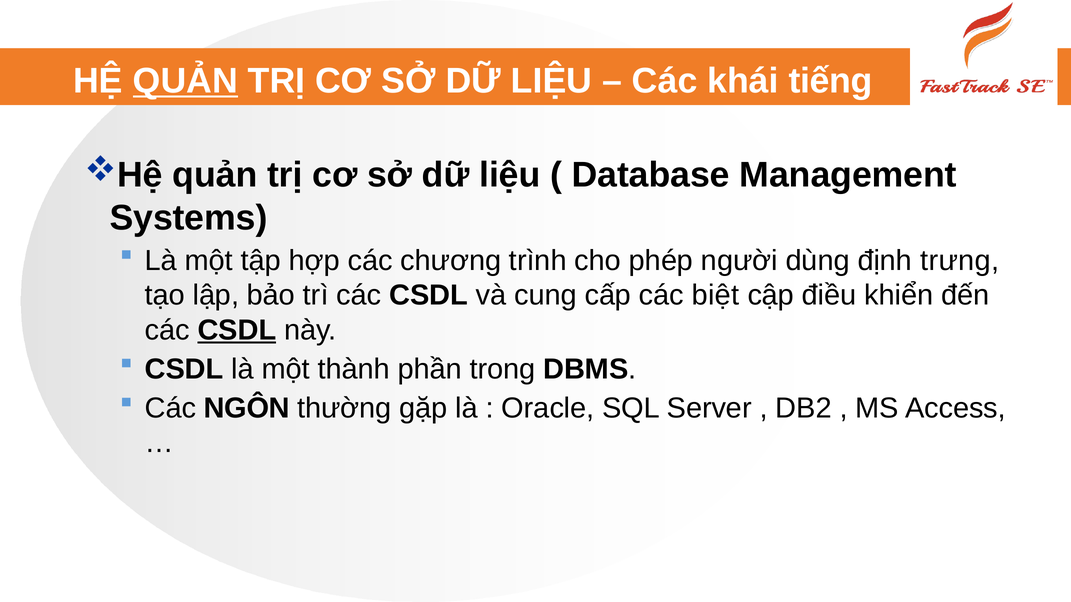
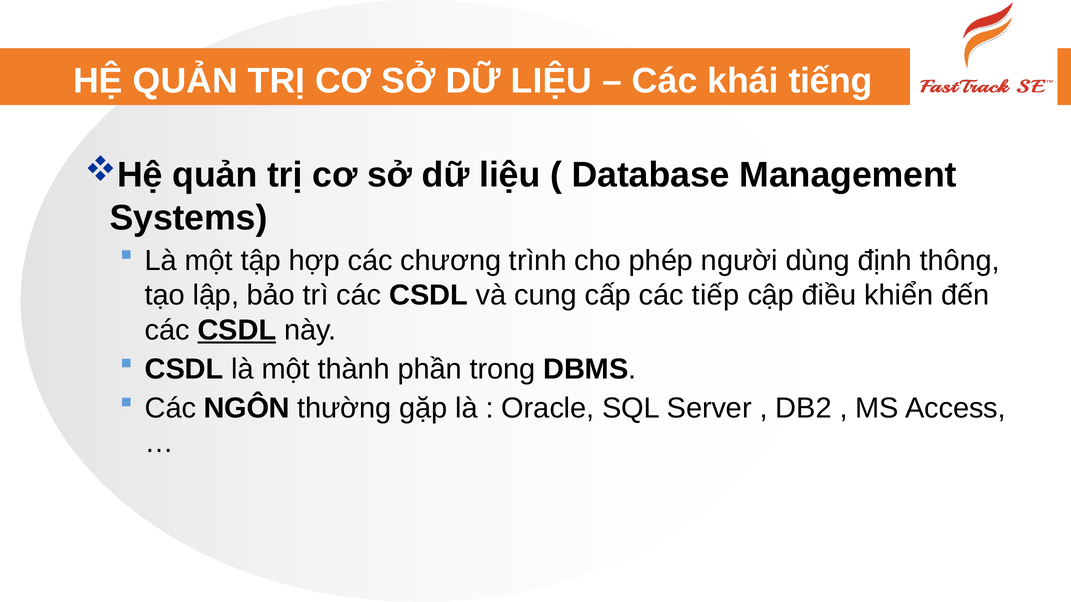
QUẢN underline: present -> none (185, 81)
trưng: trưng -> thông (960, 261)
biệt: biệt -> tiếp (716, 295)
